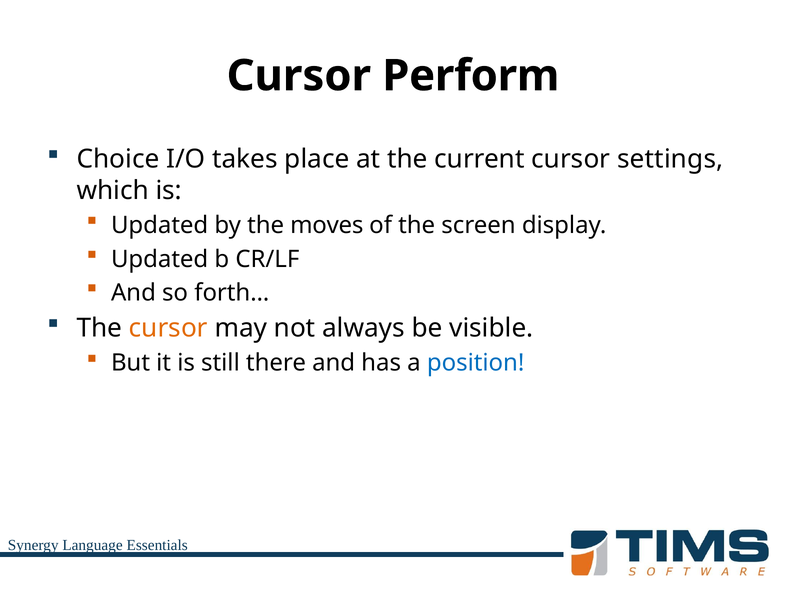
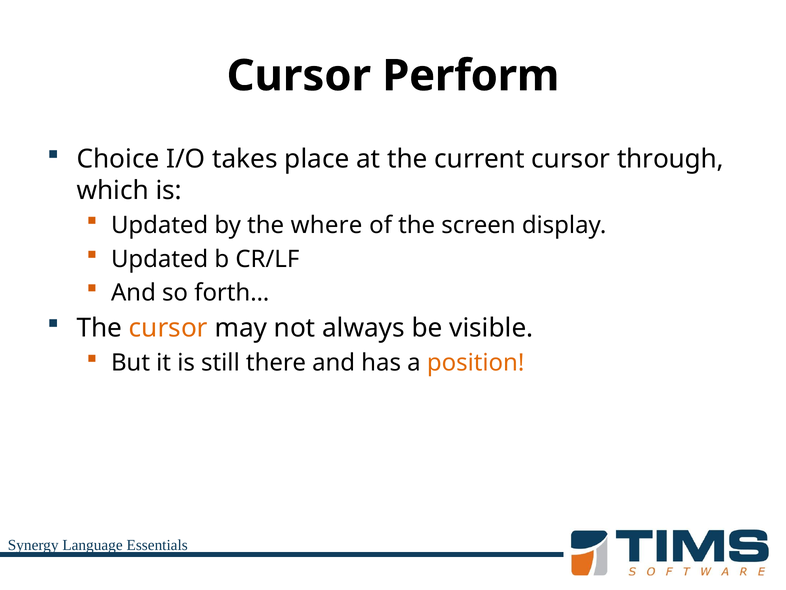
settings: settings -> through (670, 159)
moves: moves -> where (327, 225)
position colour: blue -> orange (476, 363)
